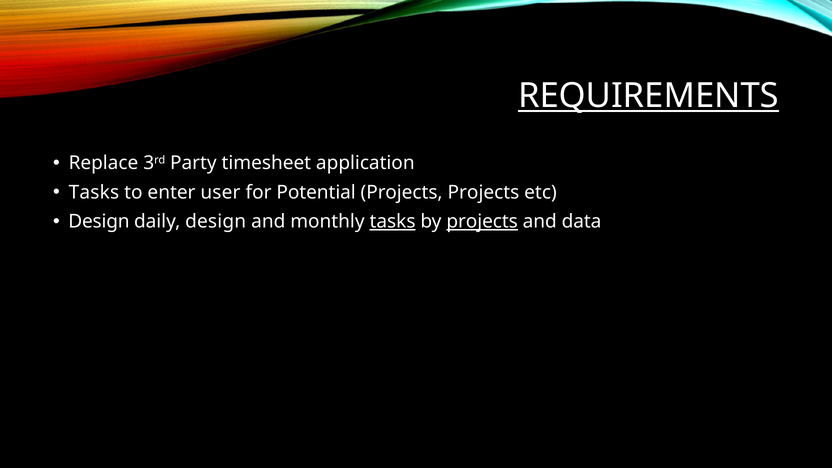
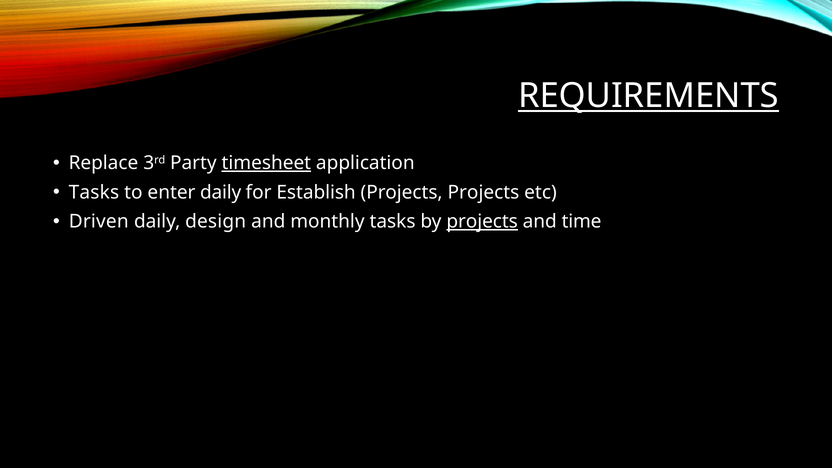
timesheet underline: none -> present (266, 163)
enter user: user -> daily (221, 192)
Potential: Potential -> Establish (316, 192)
Design: Design -> Driven (99, 222)
tasks underline: present -> none (393, 222)
data: data -> time (582, 222)
